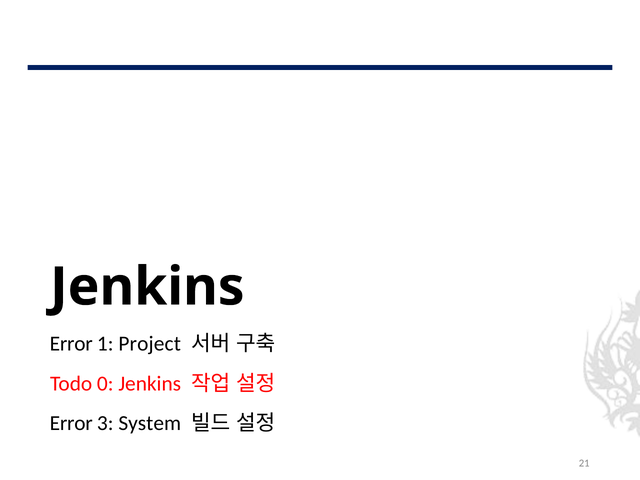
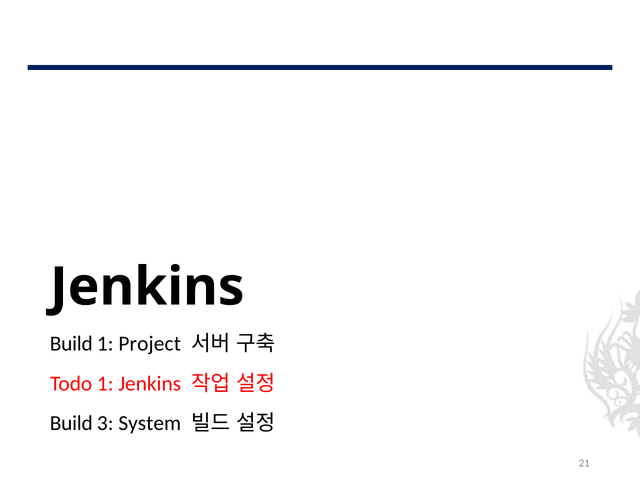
Error: Error -> Build (71, 344)
Todo 0: 0 -> 1 (105, 383)
Error: Error -> Build (71, 423)
